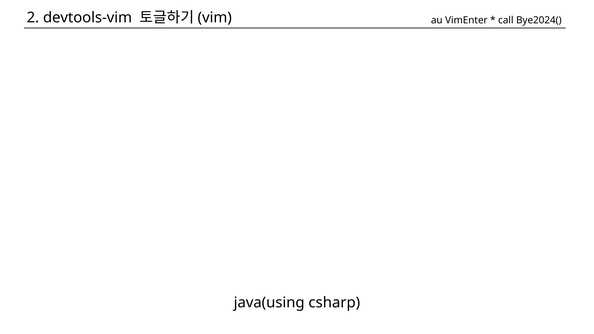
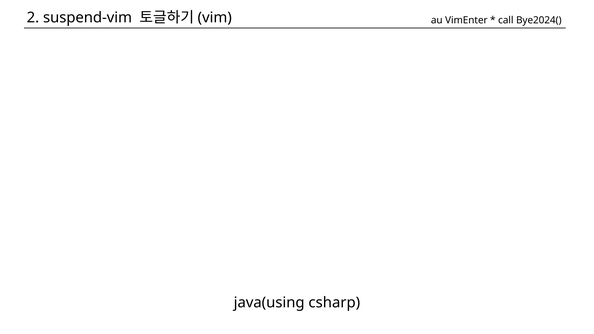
devtools-vim: devtools-vim -> suspend-vim (88, 18)
